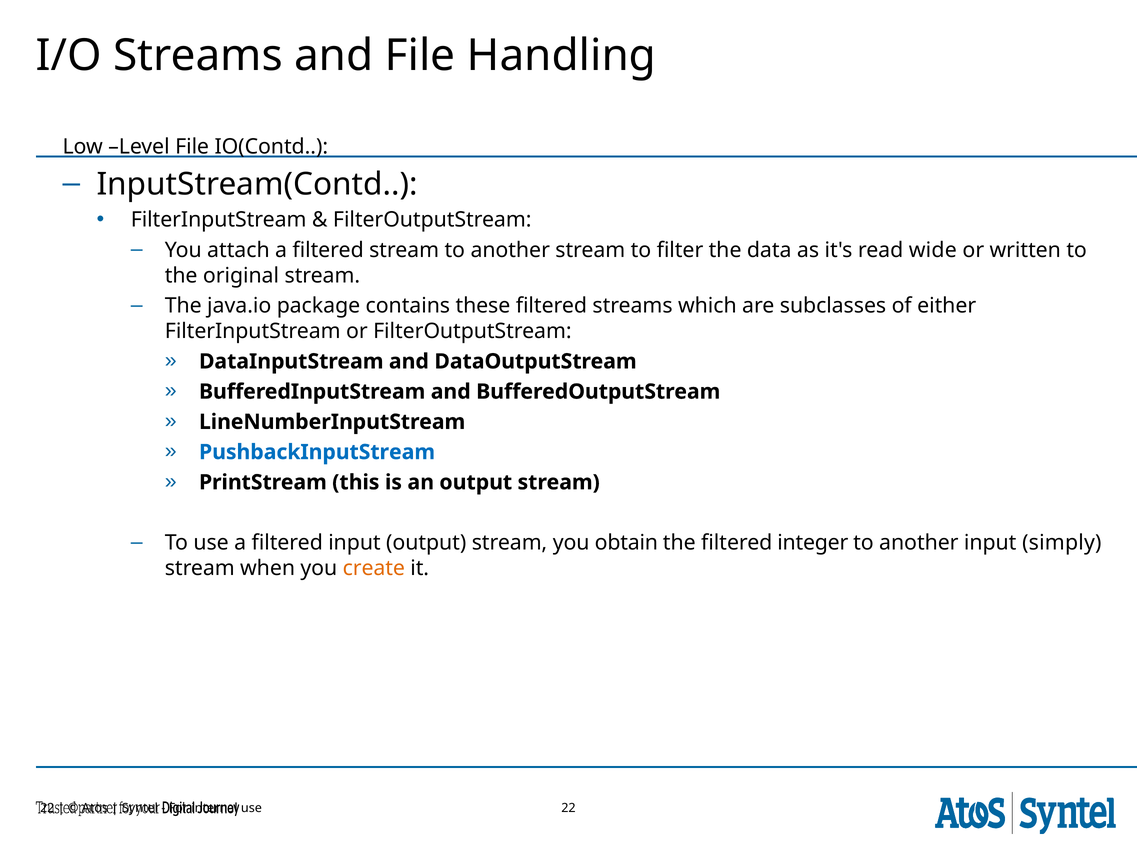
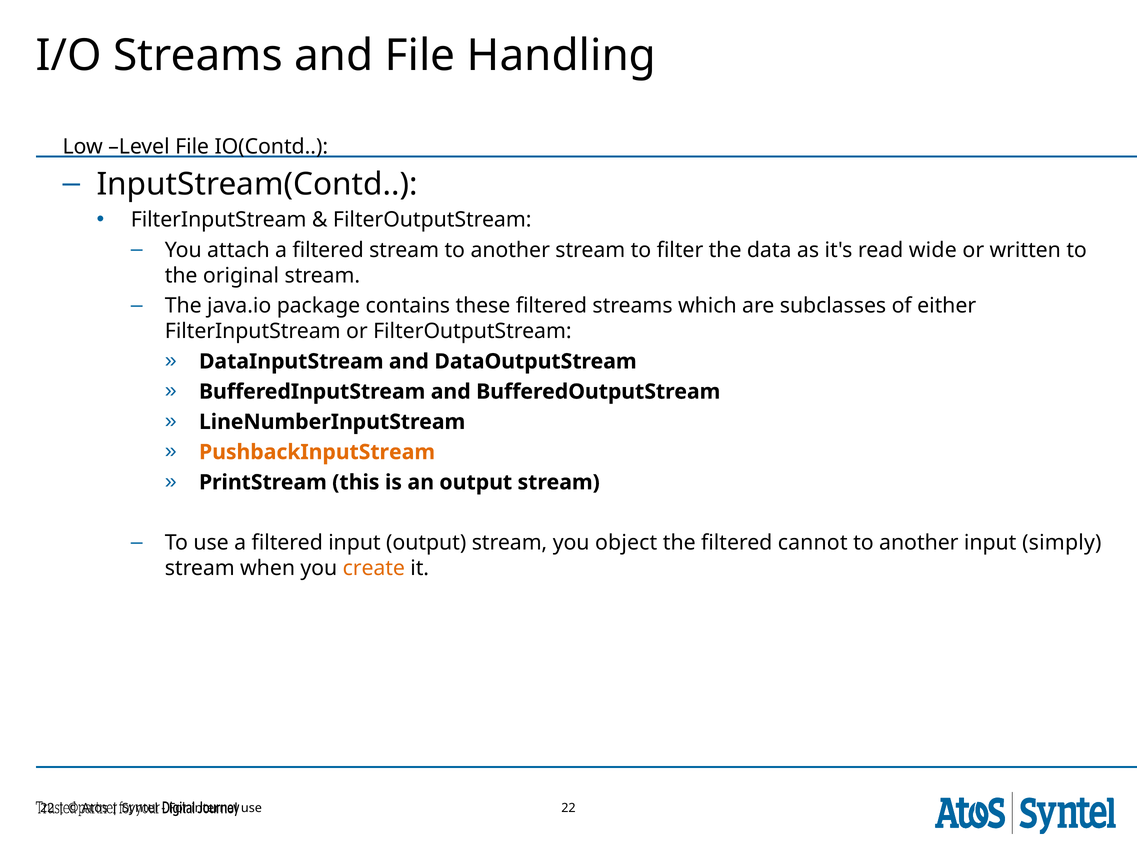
PushbackInputStream colour: blue -> orange (317, 452)
obtain: obtain -> object (626, 543)
integer: integer -> cannot (813, 543)
